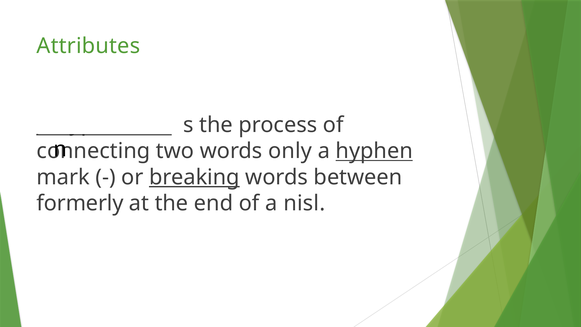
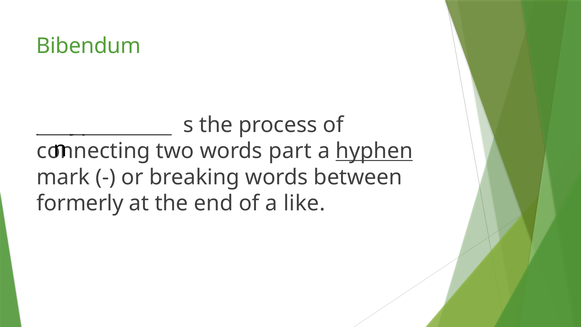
Attributes: Attributes -> Bibendum (89, 46)
only: only -> part (290, 151)
breaking underline: present -> none (194, 177)
nisl: nisl -> like (304, 203)
